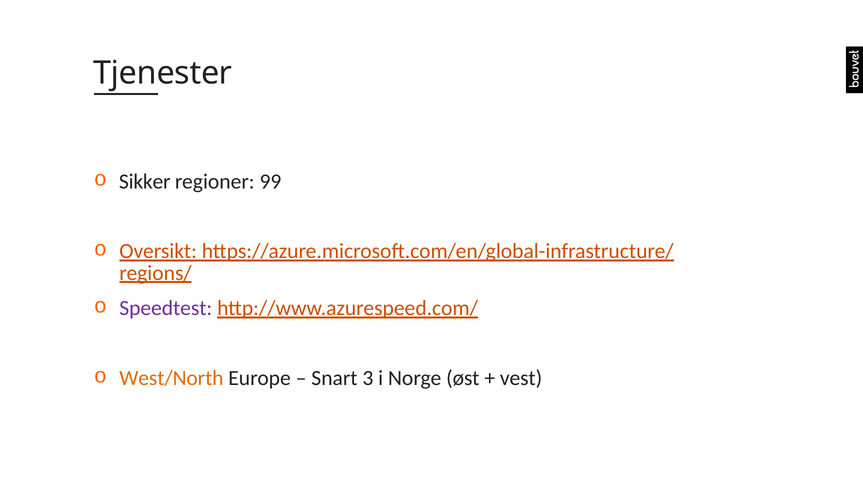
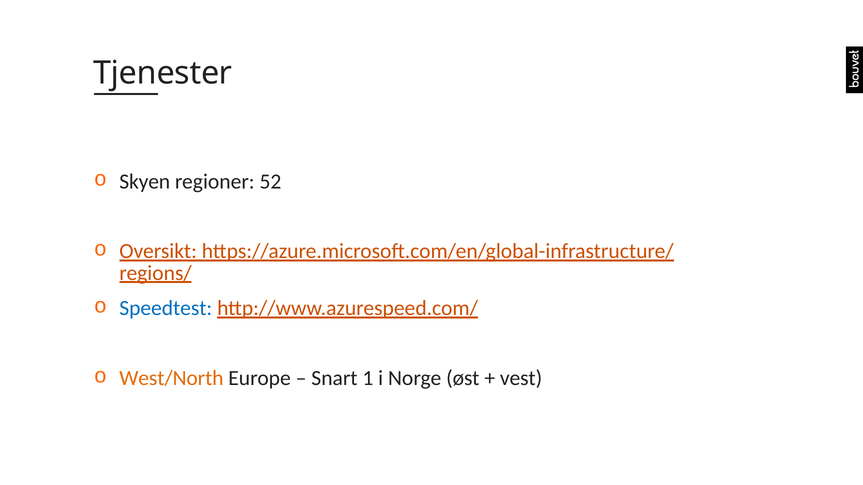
Sikker: Sikker -> Skyen (145, 182)
99: 99 -> 52 (270, 182)
Speedtest colour: purple -> blue (166, 308)
3: 3 -> 1 (368, 379)
